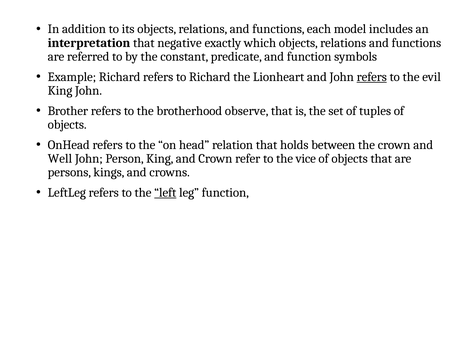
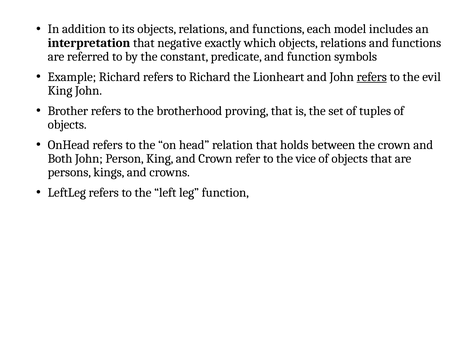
observe: observe -> proving (247, 111)
Well: Well -> Both (60, 159)
left underline: present -> none (165, 193)
